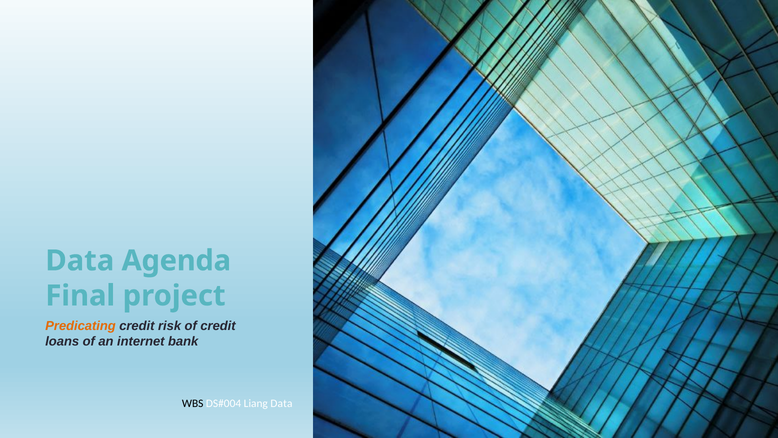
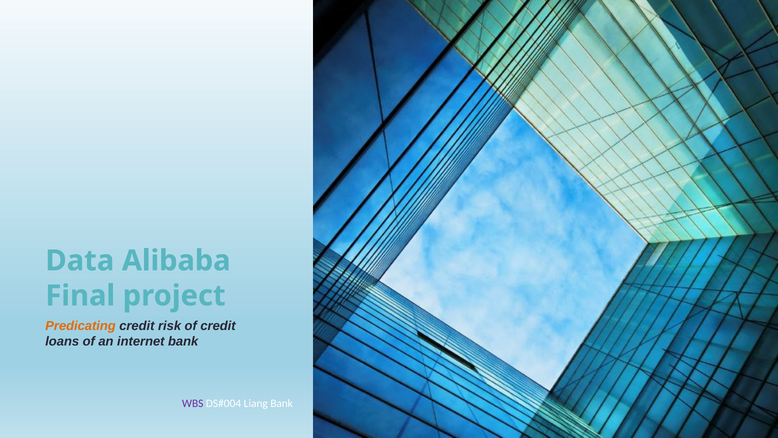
Agenda: Agenda -> Alibaba (176, 261)
WBS colour: black -> purple (193, 403)
Liang Data: Data -> Bank (282, 403)
